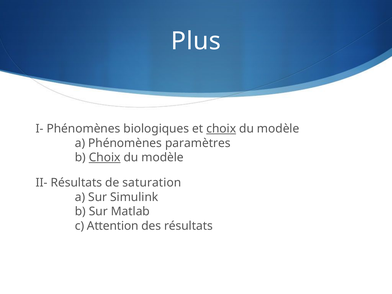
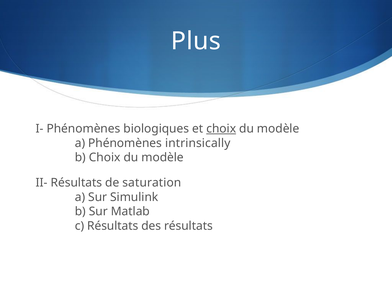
paramètres: paramètres -> intrinsically (198, 143)
Choix underline: present -> none (105, 157)
c Attention: Attention -> Résultats (113, 226)
